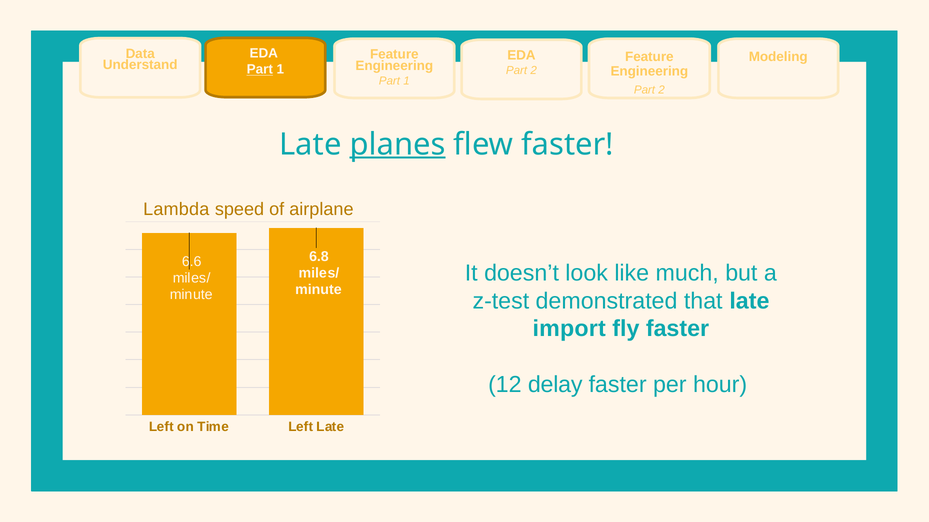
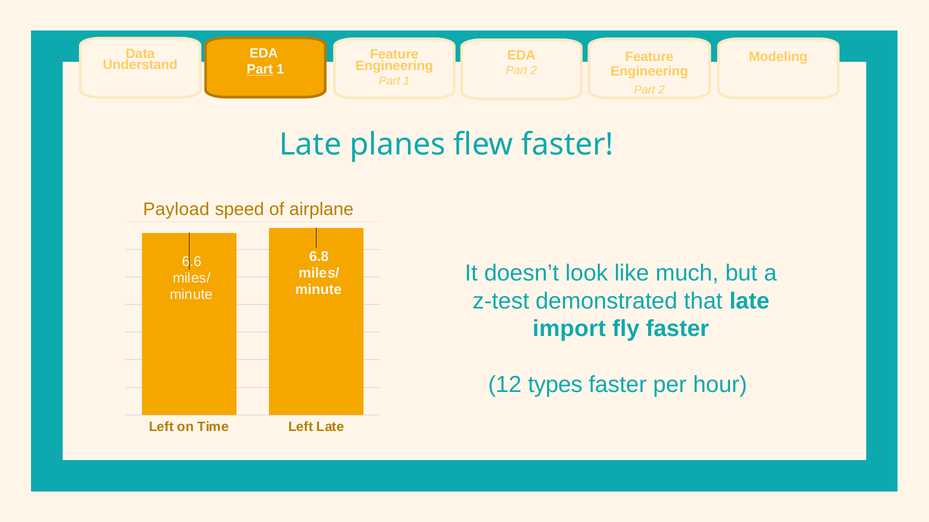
planes underline: present -> none (398, 145)
Lambda: Lambda -> Payload (176, 210)
delay: delay -> types (555, 385)
